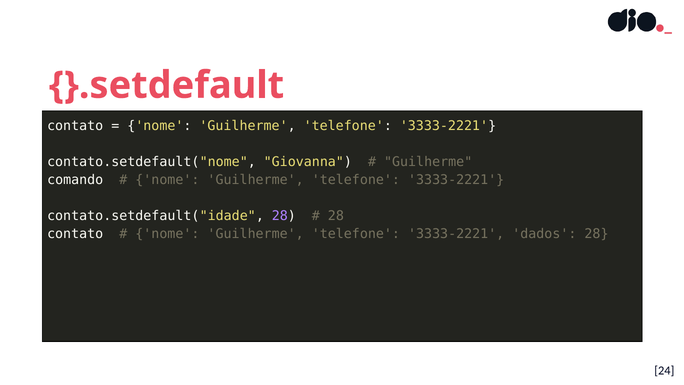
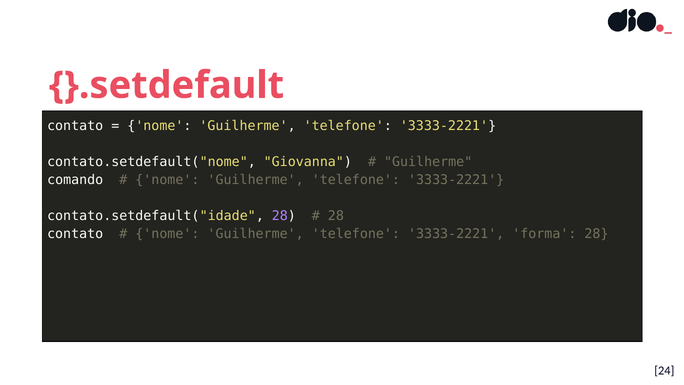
dados: dados -> forma (544, 234)
